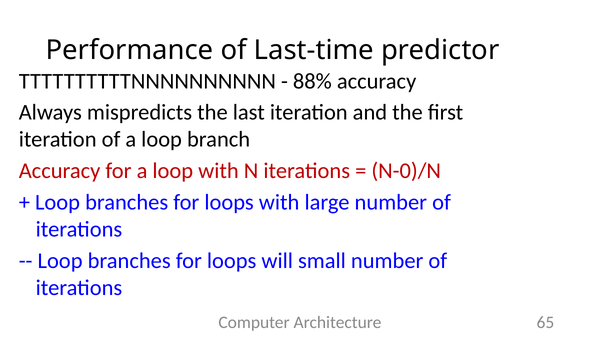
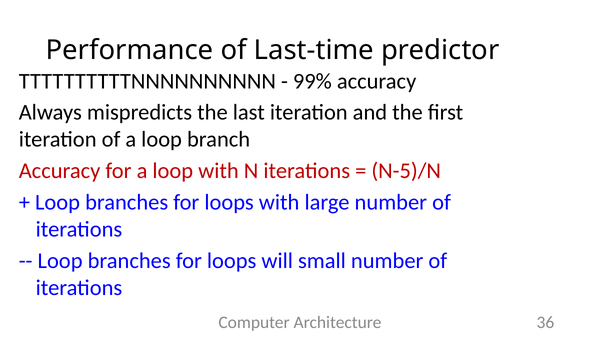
88%: 88% -> 99% (312, 81)
N-0)/N: N-0)/N -> N-5)/N (406, 171)
65: 65 -> 36 (545, 323)
